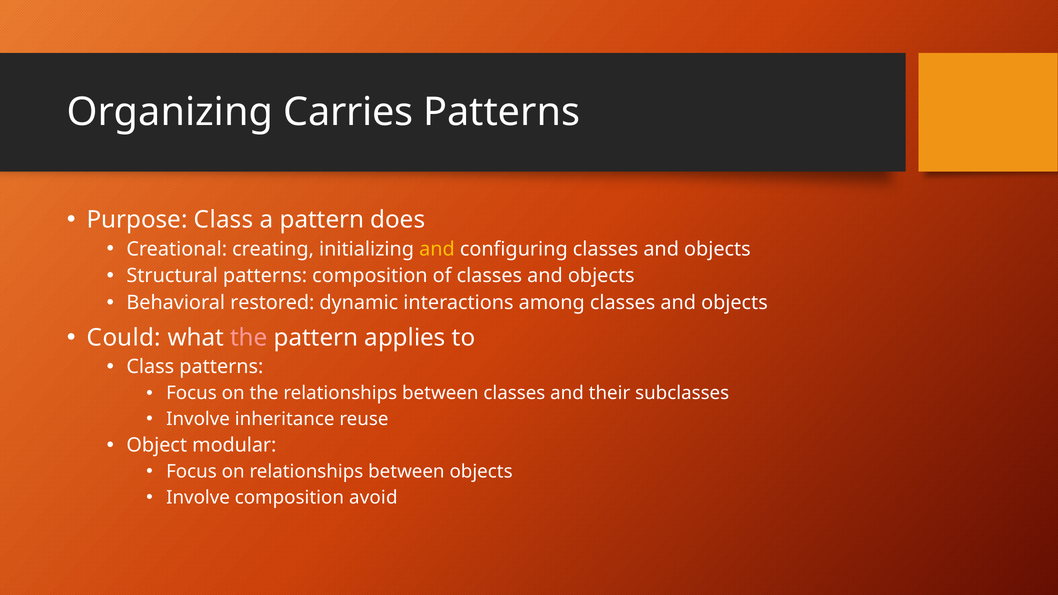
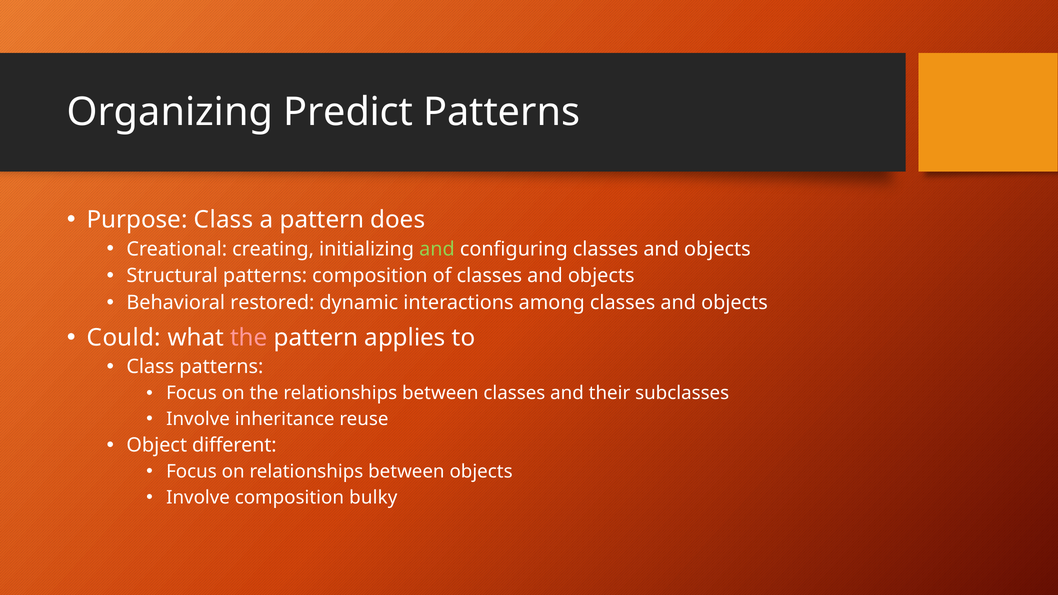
Carries: Carries -> Predict (348, 112)
and colour: yellow -> light green (437, 249)
modular: modular -> different (234, 445)
avoid: avoid -> bulky (373, 497)
